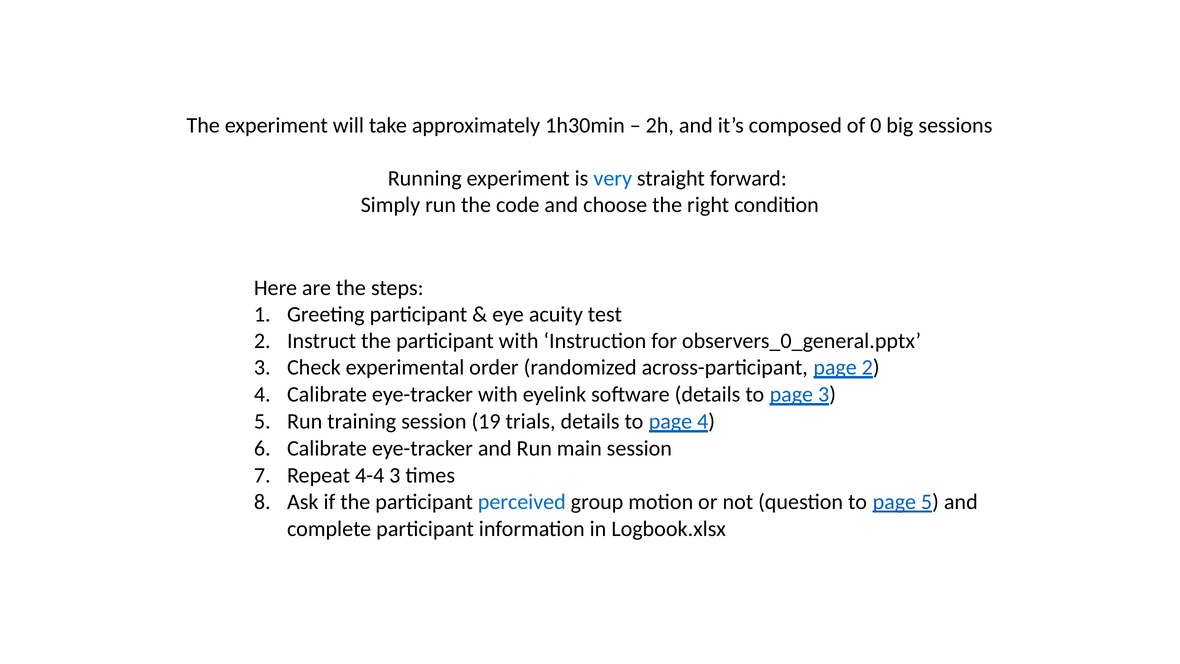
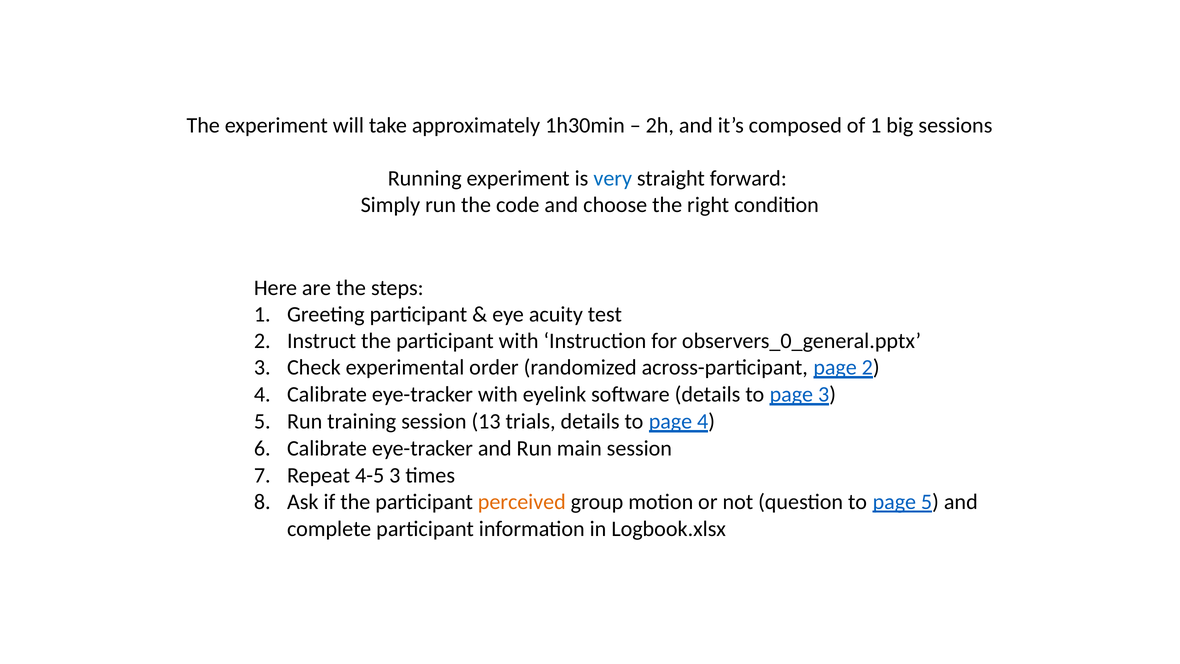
of 0: 0 -> 1 (876, 125)
19: 19 -> 13 (486, 422)
4-4: 4-4 -> 4-5 (370, 475)
perceived colour: blue -> orange (522, 502)
